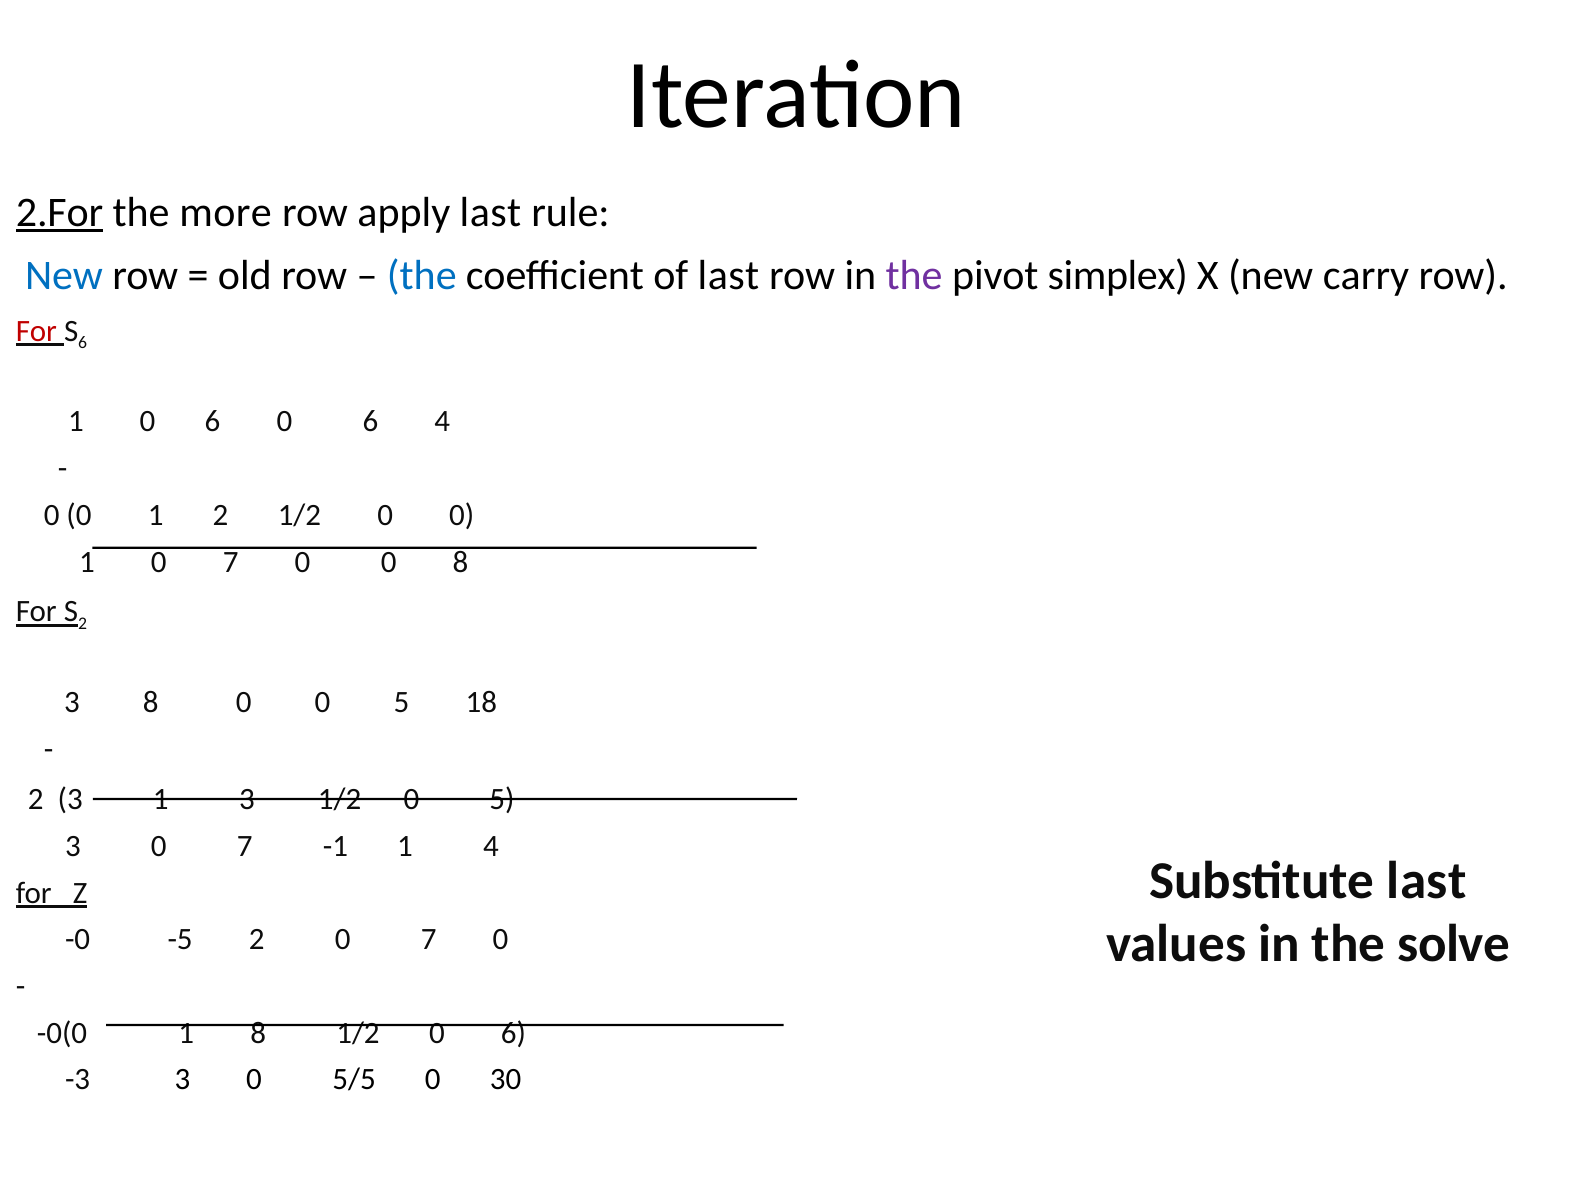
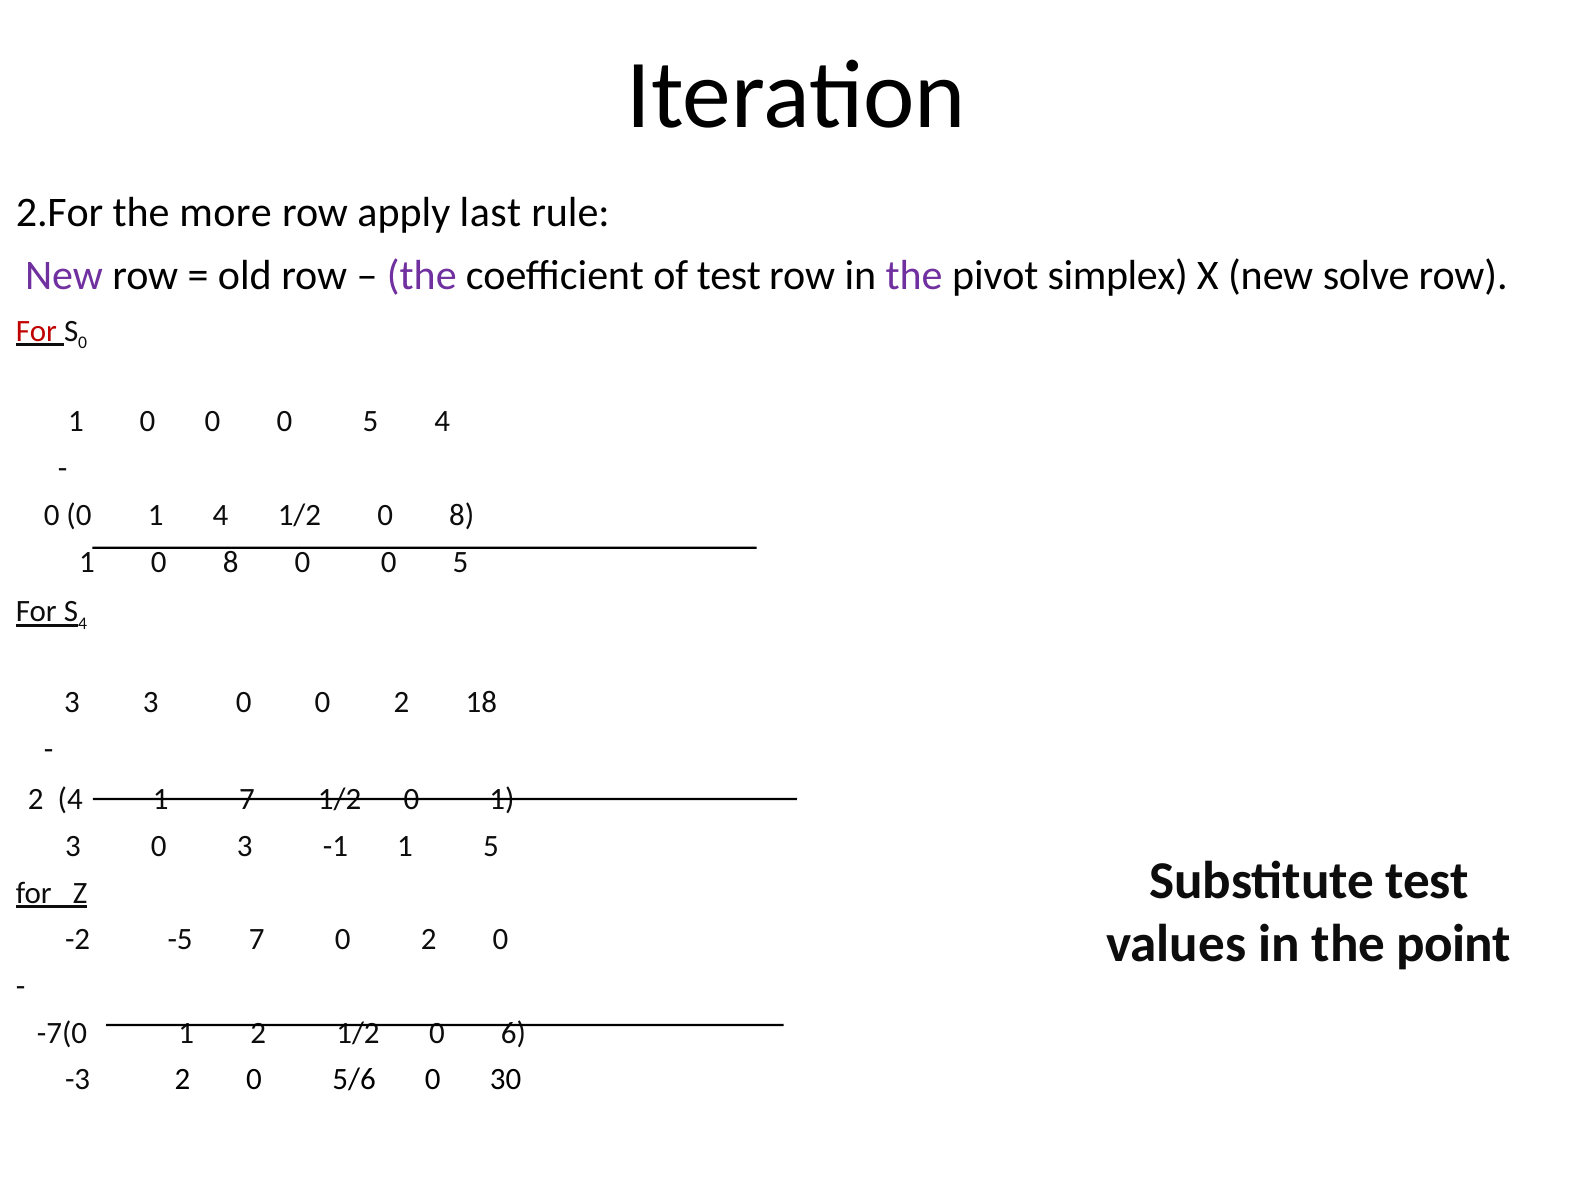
2.For underline: present -> none (60, 212)
New colour: blue -> purple (64, 275)
the colour: blue -> purple (422, 275)
of last: last -> test (729, 275)
carry: carry -> solve (1366, 275)
6: 6 -> 0 (83, 343)
1 0 6: 6 -> 0 (213, 421)
6: 6 -> 5 (371, 421)
1 2: 2 -> 4 (221, 515)
1/2 0 0: 0 -> 8 (462, 515)
1 0 7: 7 -> 8 (231, 562)
8: 8 -> 5 (461, 562)
2: 2 -> 4 (83, 623)
3 8: 8 -> 3 (151, 702)
0 0 5: 5 -> 2 (402, 702)
3: 3 -> 4 (70, 799)
1 3: 3 -> 7 (247, 799)
1/2 0 5: 5 -> 1 (502, 799)
3 0 7: 7 -> 3 (245, 846)
1 4: 4 -> 5 (491, 846)
Substitute last: last -> test (1427, 880)
solve: solve -> point (1454, 944)
-0: -0 -> -2 (78, 939)
-5 2: 2 -> 7 (257, 939)
7: 7 -> 2 (429, 939)
-0(0: -0(0 -> -7(0 (62, 1032)
1 8: 8 -> 2 (258, 1032)
-3 3: 3 -> 2 (182, 1079)
5/5: 5/5 -> 5/6 (354, 1079)
